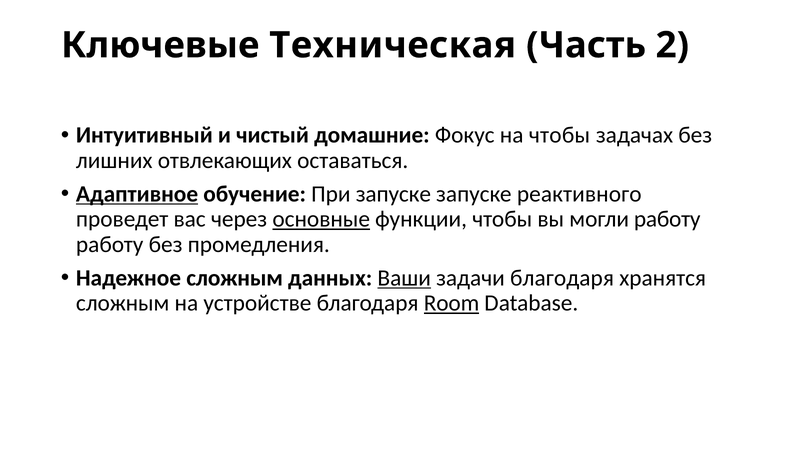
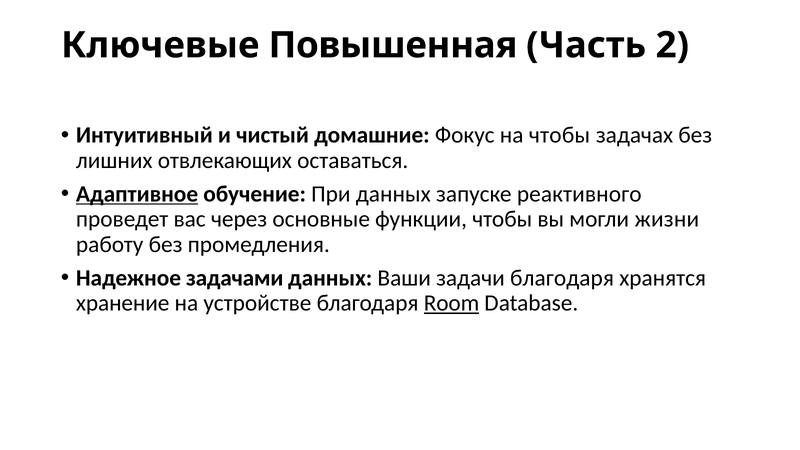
Техническая: Техническая -> Повышенная (393, 45)
При запуске: запуске -> данных (393, 194)
основные underline: present -> none (321, 219)
могли работу: работу -> жизни (667, 219)
Надежное сложным: сложным -> задачами (235, 278)
Ваши underline: present -> none (404, 278)
сложным: сложным -> хранение (123, 303)
